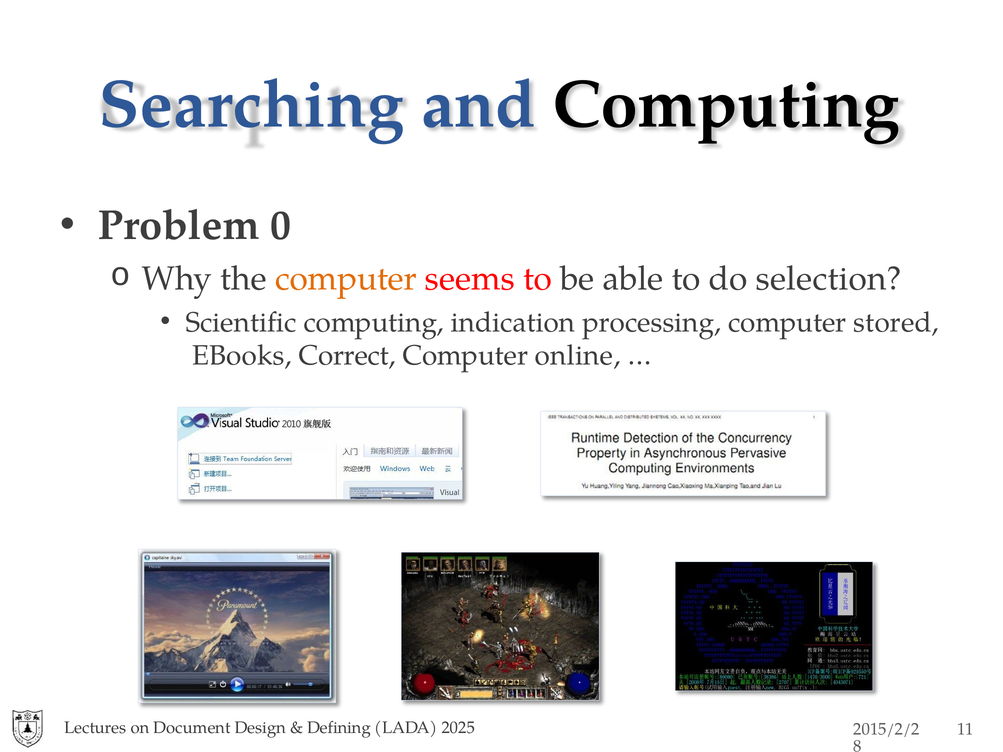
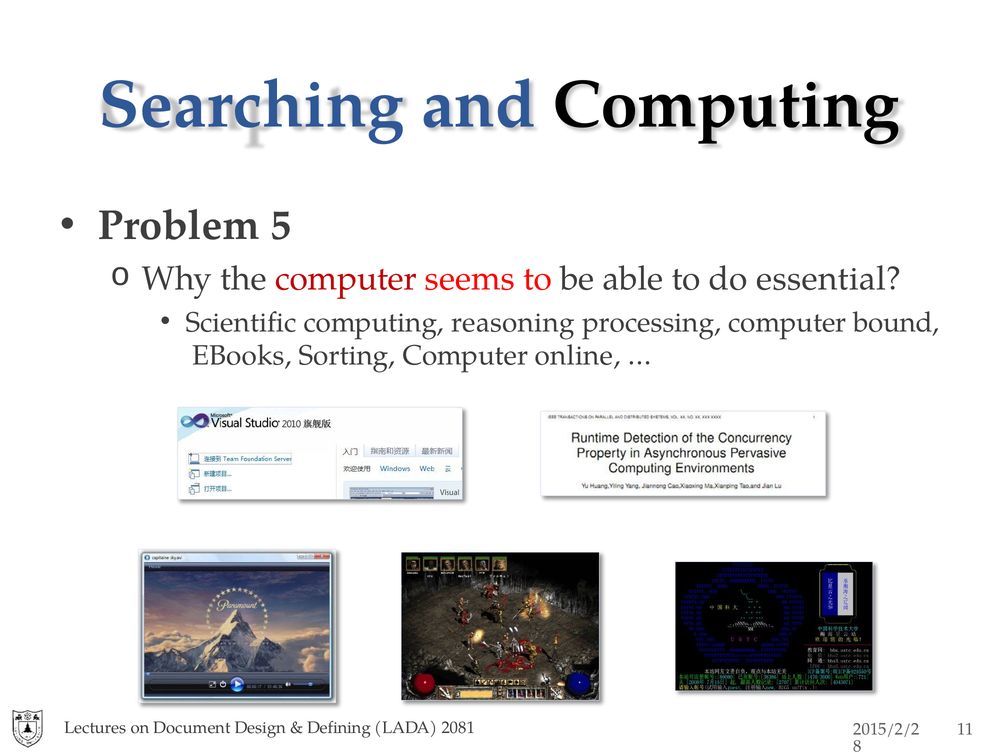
0: 0 -> 5 (281, 226)
computer colour: orange -> red (346, 279)
selection: selection -> essential (829, 279)
indication: indication -> reasoning (513, 322)
stored: stored -> bound (896, 322)
Correct: Correct -> Sorting (347, 356)
2025: 2025 -> 2081 (458, 728)
